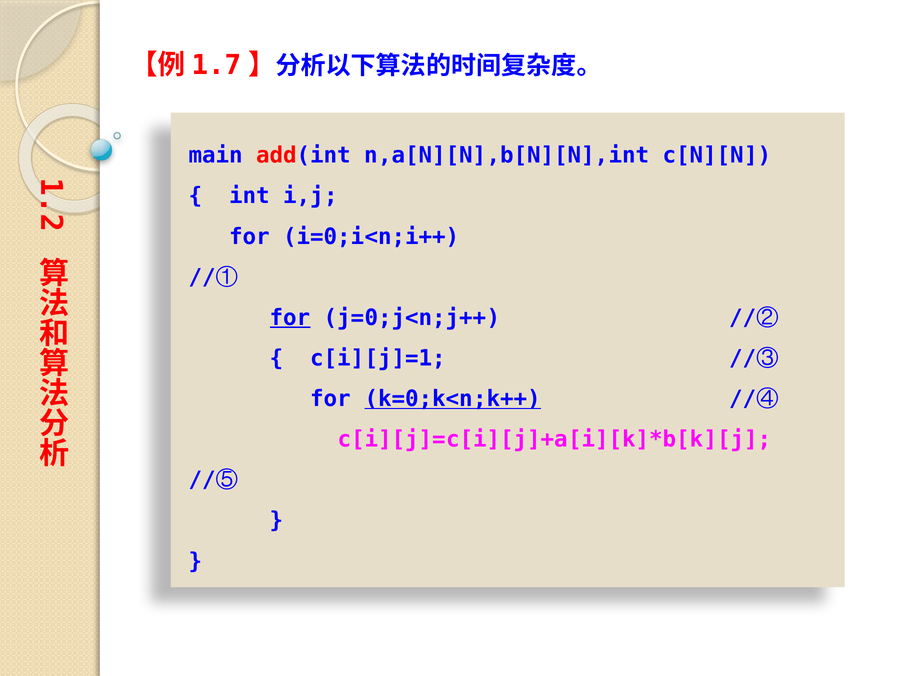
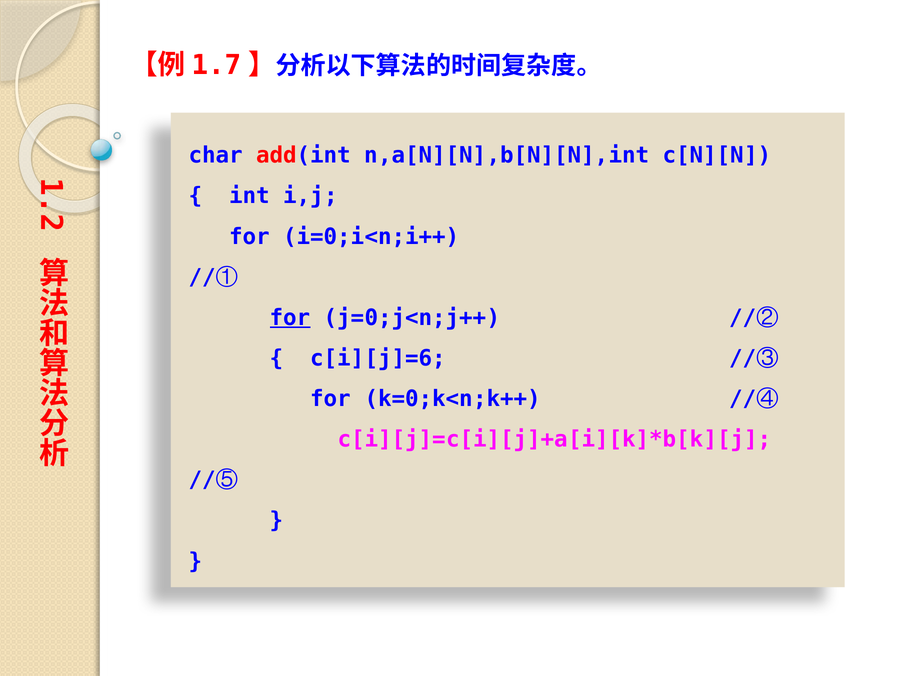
main: main -> char (216, 155)
c[i][j]=1: c[i][j]=1 -> c[i][j]=6 (378, 358)
k=0;k<n;k++ underline: present -> none (453, 399)
